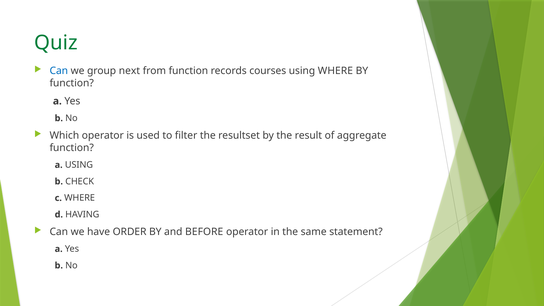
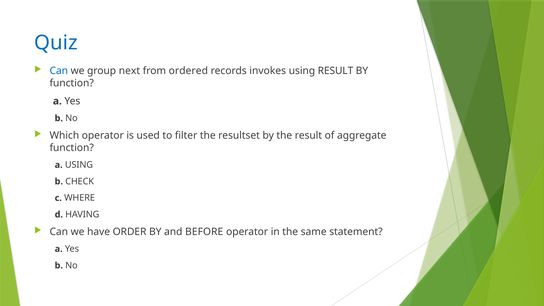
Quiz colour: green -> blue (56, 43)
from function: function -> ordered (188, 71)
courses: courses -> invokes (268, 71)
using WHERE: WHERE -> RESULT (336, 71)
